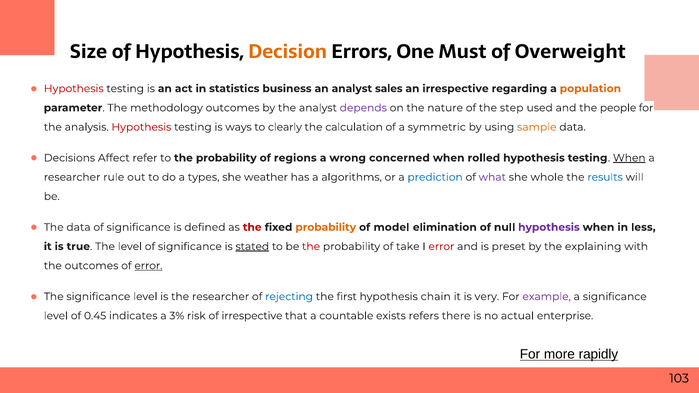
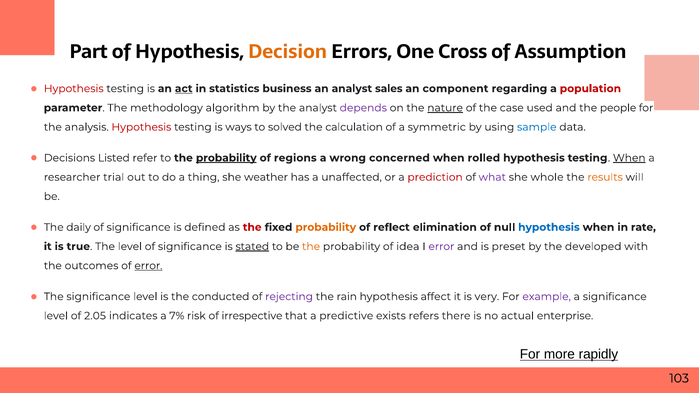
Size: Size -> Part (89, 52)
Must: Must -> Cross (463, 52)
Overweight: Overweight -> Assumption (570, 52)
act underline: none -> present (184, 89)
an irrespective: irrespective -> component (455, 89)
population colour: orange -> red (590, 89)
methodology outcomes: outcomes -> algorithm (233, 108)
nature underline: none -> present (445, 108)
step: step -> case (512, 108)
clearly: clearly -> solved (285, 127)
sample colour: orange -> blue (537, 127)
Affect: Affect -> Listed (114, 158)
probability underline: none -> present (226, 158)
rule: rule -> trial (114, 177)
types: types -> thing (204, 177)
algorithms: algorithms -> unaffected (352, 177)
prediction colour: blue -> red (435, 177)
results colour: blue -> orange (605, 177)
The data: data -> daily (79, 227)
model: model -> reflect (392, 227)
hypothesis colour: purple -> blue (549, 227)
less: less -> rate (643, 227)
the colour: red -> orange (311, 247)
take: take -> idea (408, 247)
error colour: red -> purple (441, 247)
explaining: explaining -> developed (593, 247)
the researcher: researcher -> conducted (221, 297)
rejecting colour: blue -> purple (289, 297)
first: first -> rain (347, 297)
chain: chain -> affect (436, 297)
0.45: 0.45 -> 2.05 (95, 316)
3%: 3% -> 7% (177, 316)
countable: countable -> predictive (346, 316)
